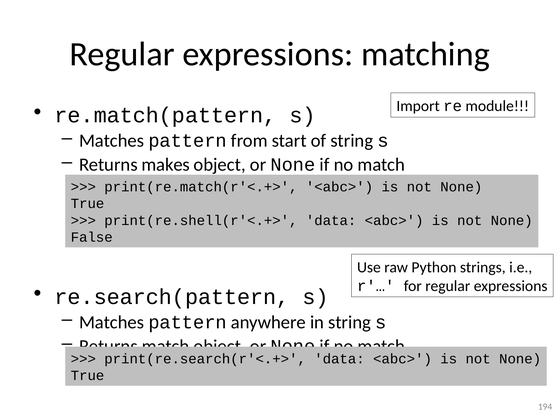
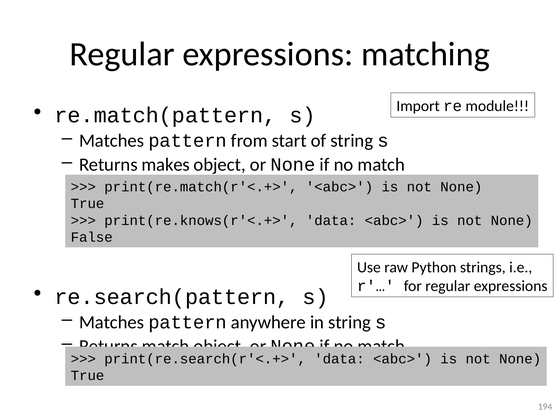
print(re.shell(r'<.+>: print(re.shell(r'<.+> -> print(re.knows(r'<.+> (201, 220)
